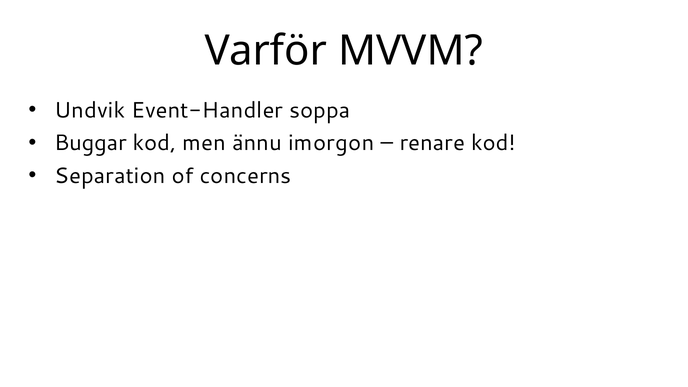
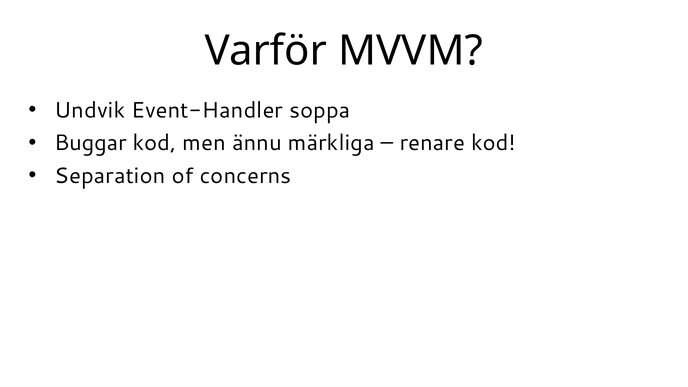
imorgon: imorgon -> märkliga (331, 143)
